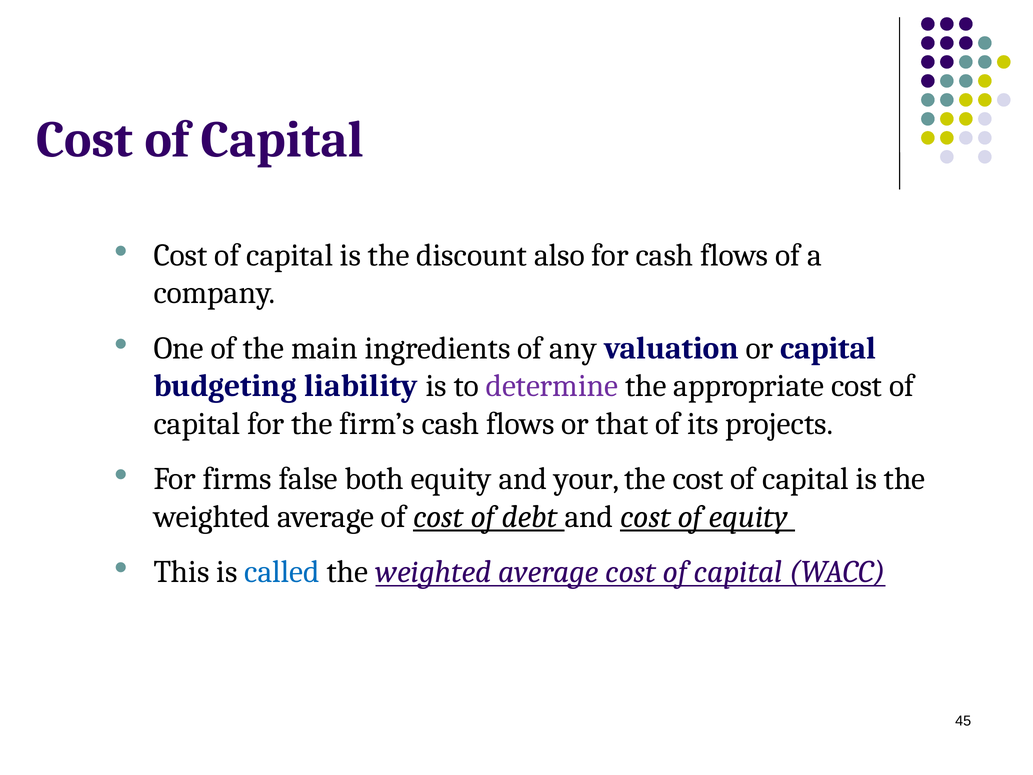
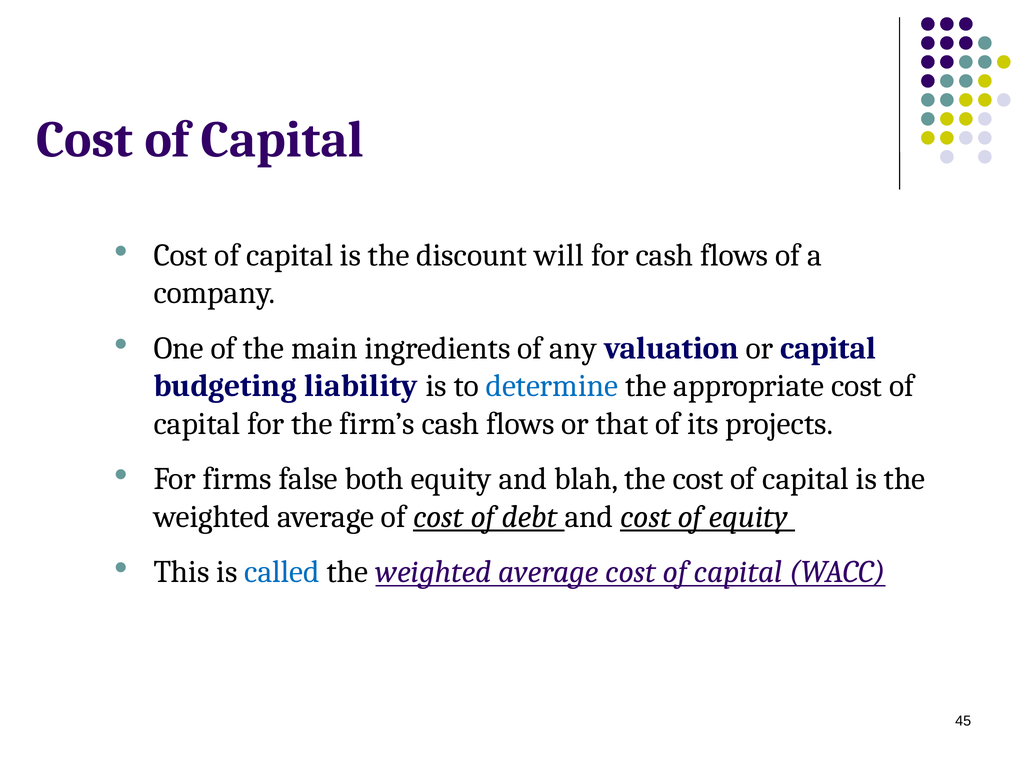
also: also -> will (559, 255)
determine colour: purple -> blue (552, 386)
your: your -> blah (586, 479)
